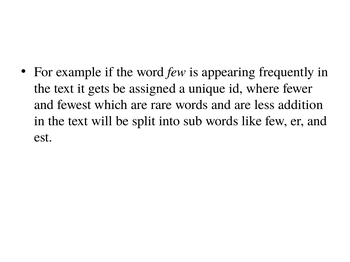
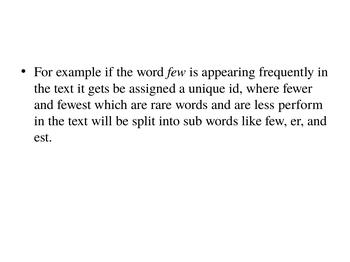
addition: addition -> perform (301, 105)
